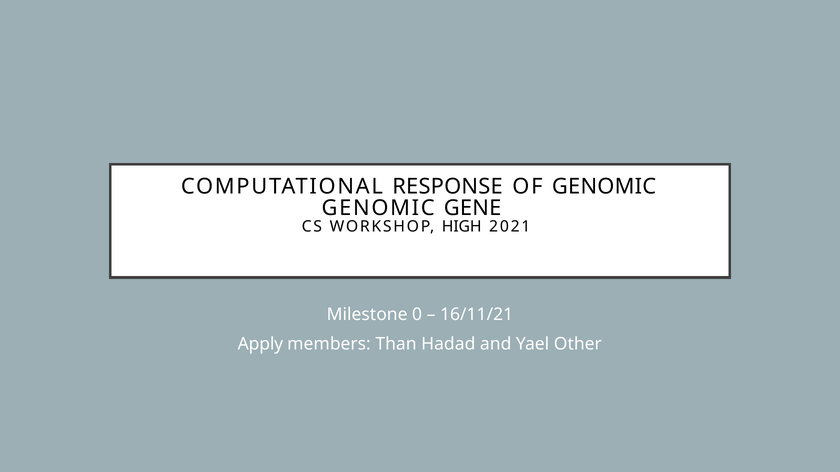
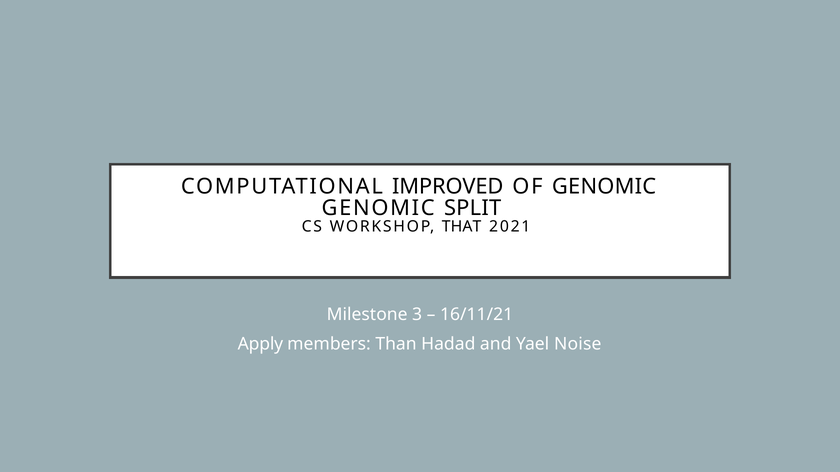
RESPONSE: RESPONSE -> IMPROVED (448, 187)
GENE: GENE -> SPLIT (473, 208)
HIGH: HIGH -> THAT (462, 227)
0: 0 -> 3 (417, 315)
Other: Other -> Noise (578, 345)
